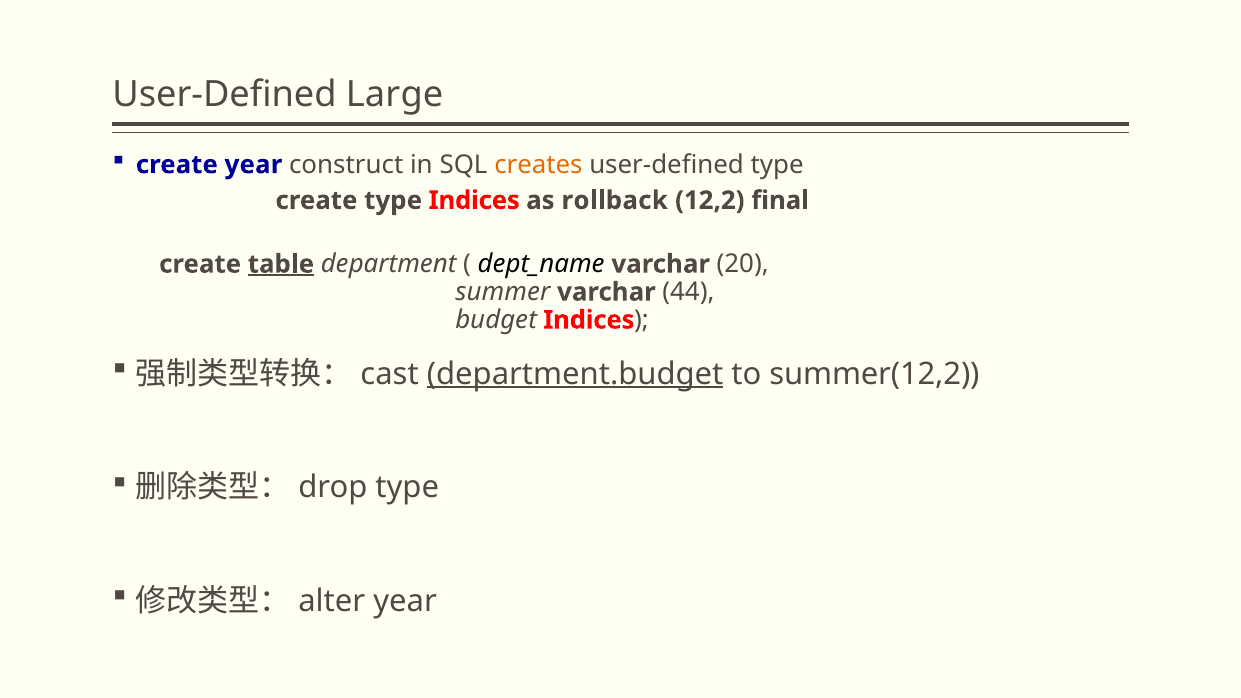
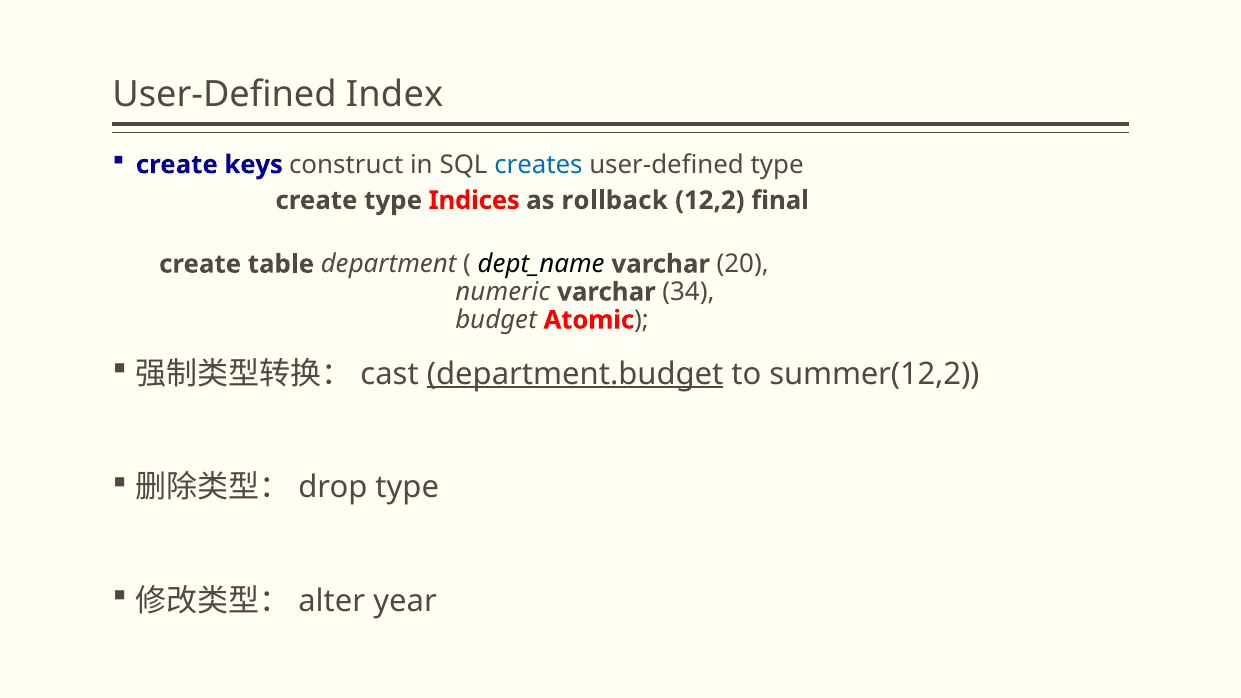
Large: Large -> Index (395, 95)
create year: year -> keys (254, 165)
creates colour: orange -> blue (538, 165)
table underline: present -> none (281, 264)
summer: summer -> numeric (503, 292)
44: 44 -> 34 (688, 292)
budget Indices: Indices -> Atomic (589, 320)
